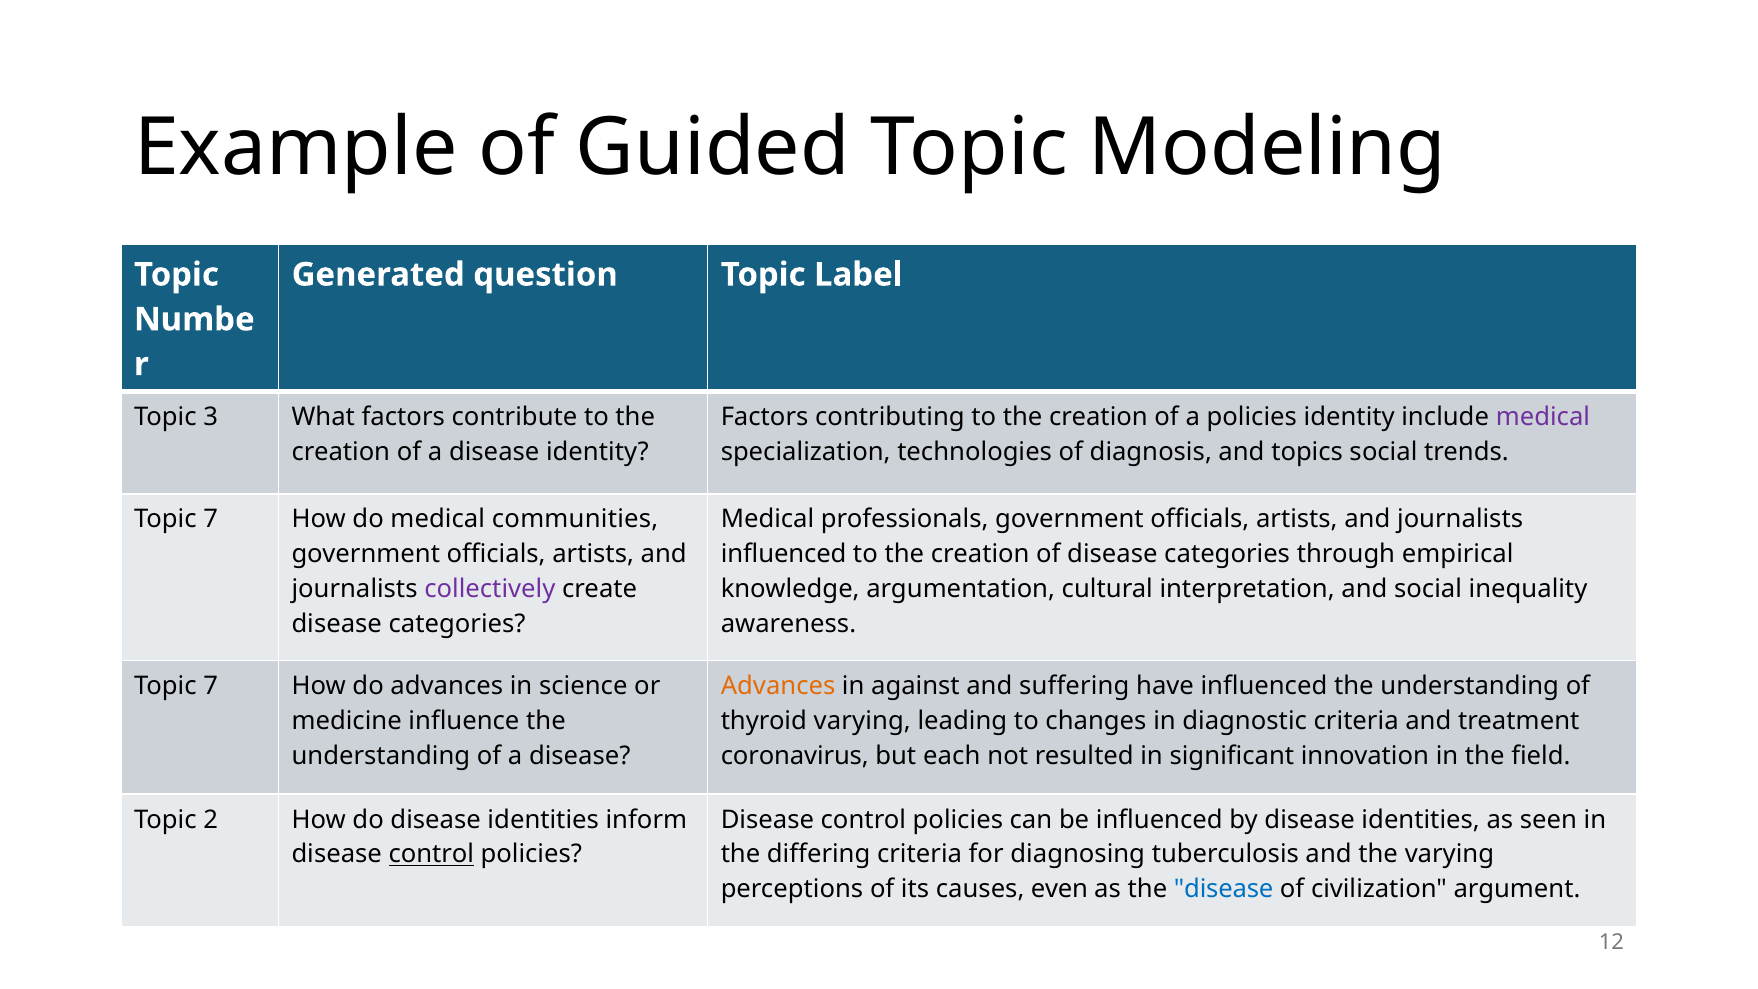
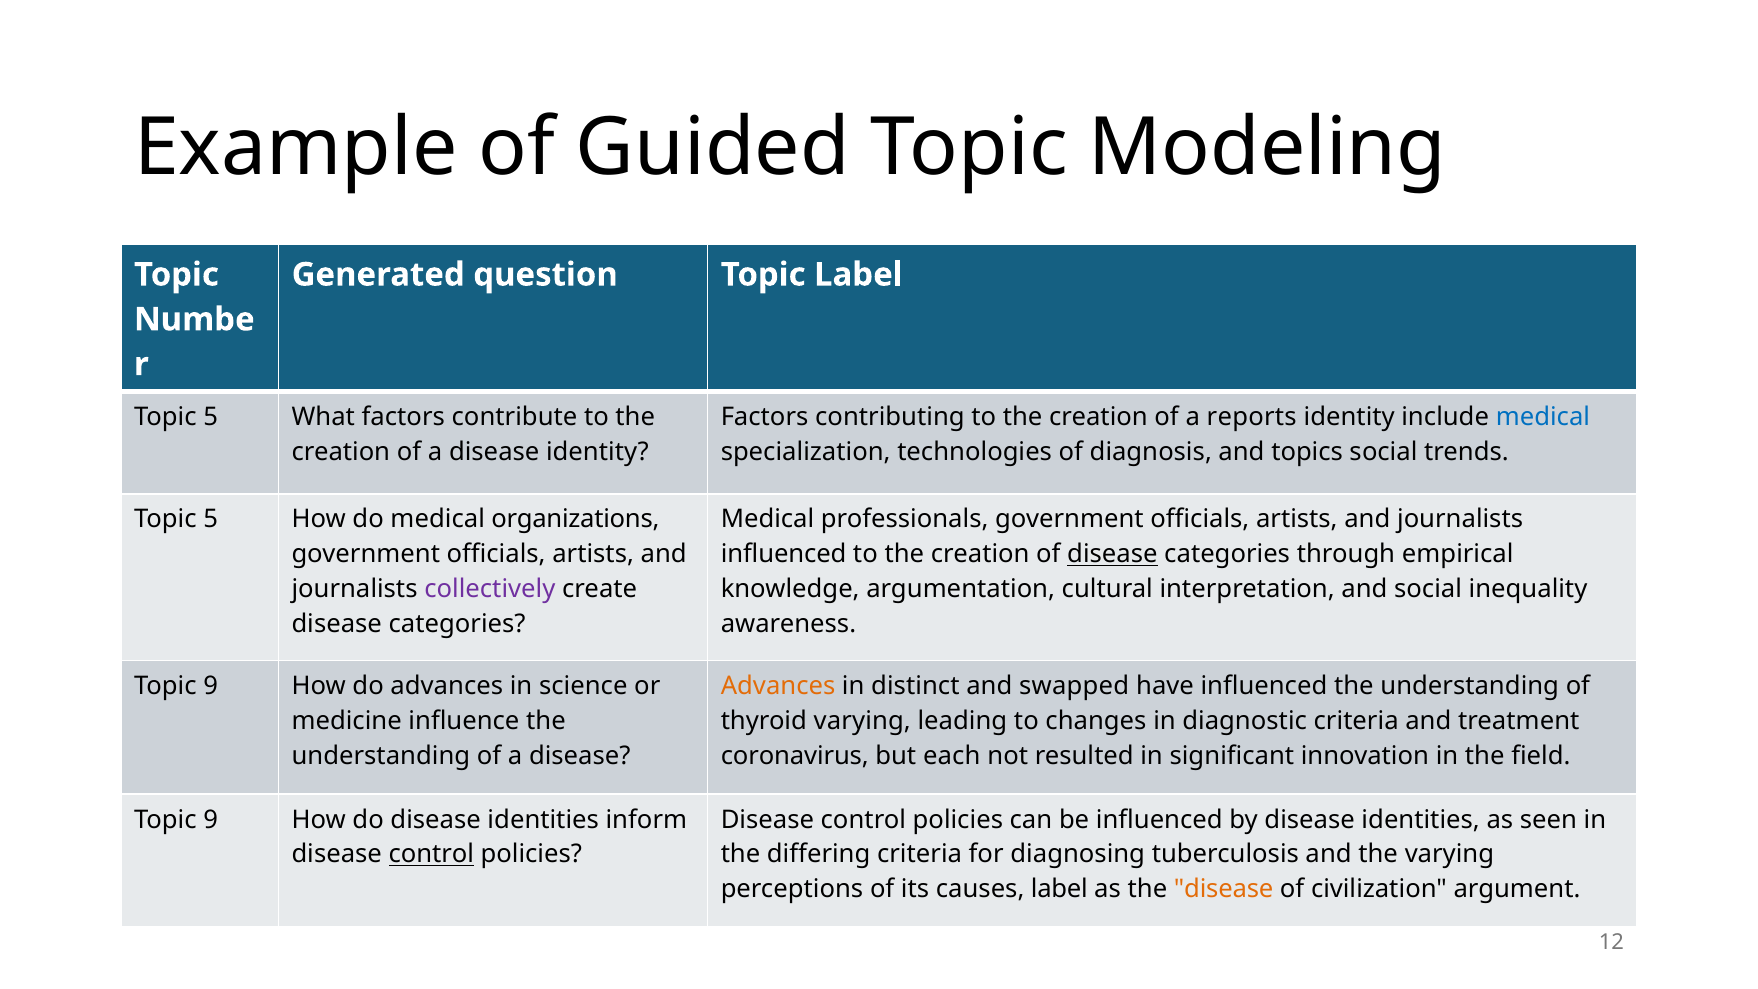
3: 3 -> 5 (211, 417)
a policies: policies -> reports (1252, 417)
medical colour: purple -> blue (1543, 417)
7: 7 -> 5 (211, 519)
communities: communities -> organizations (575, 519)
disease underline: none -> present (1112, 554)
7: 7 -> 9 (211, 686)
against: against -> distinct (915, 686)
suffering: suffering -> swapped (1074, 686)
2: 2 -> 9 (211, 819)
causes even: even -> label (1059, 889)
disease colour: blue -> orange (1224, 889)
